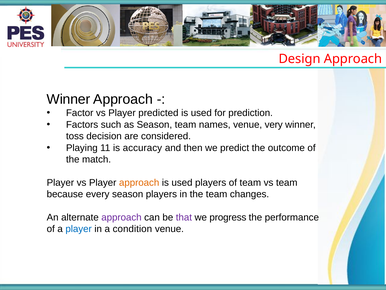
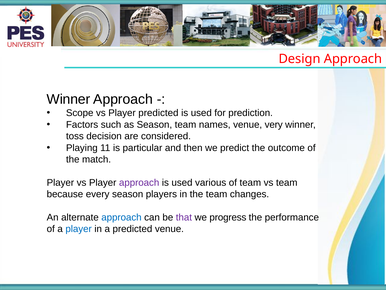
Factor: Factor -> Scope (80, 113)
accuracy: accuracy -> particular (142, 148)
approach colour: orange -> purple (139, 182)
used players: players -> various (211, 182)
approach colour: purple -> blue (121, 217)
a condition: condition -> predicted (132, 229)
